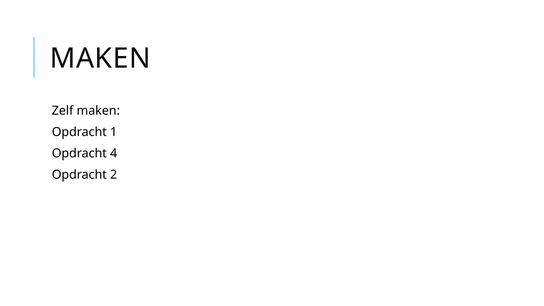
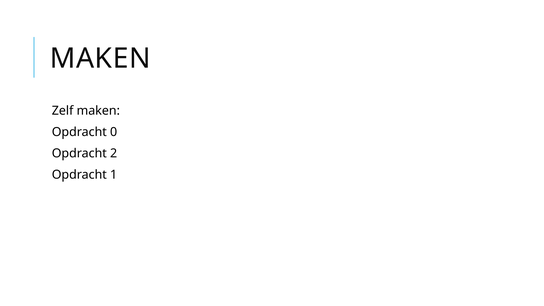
1: 1 -> 0 (114, 132)
4: 4 -> 2 (114, 153)
2: 2 -> 1 (114, 175)
